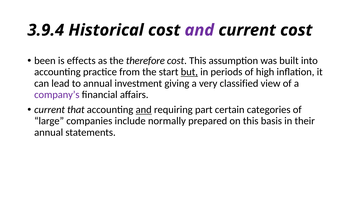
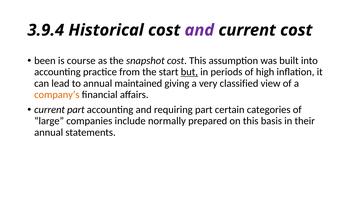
effects: effects -> course (81, 61)
therefore: therefore -> snapshot (145, 61)
investment: investment -> maintained (138, 84)
company’s colour: purple -> orange (57, 95)
current that: that -> part (76, 110)
and underline: present -> none (144, 110)
